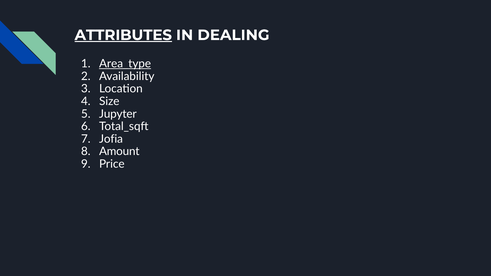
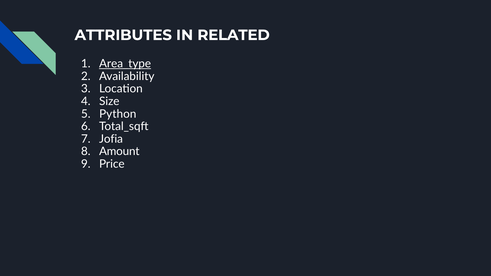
ATTRIBUTES underline: present -> none (123, 35)
DEALING: DEALING -> RELATED (234, 35)
Jupyter: Jupyter -> Python (118, 114)
